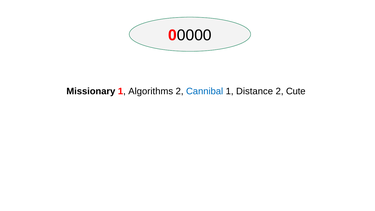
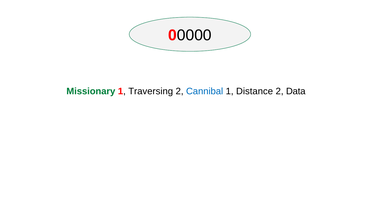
Missionary colour: black -> green (91, 91)
Algorithms: Algorithms -> Traversing (151, 91)
Cute: Cute -> Data (296, 91)
